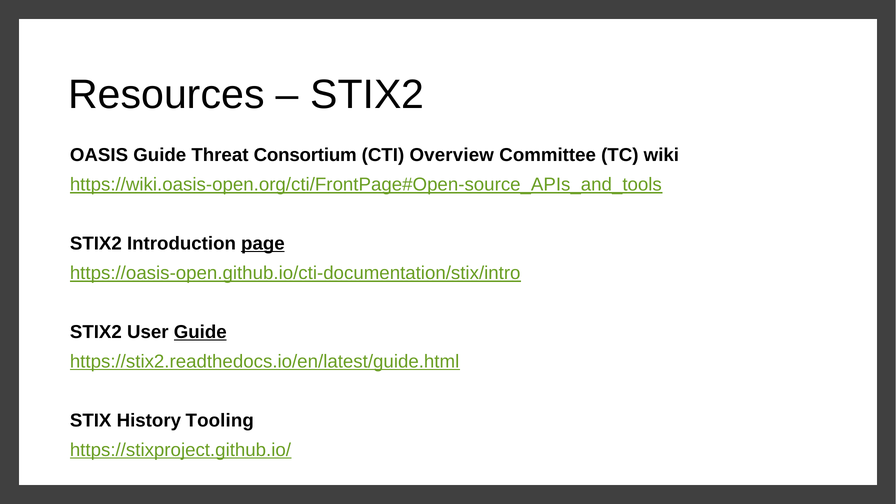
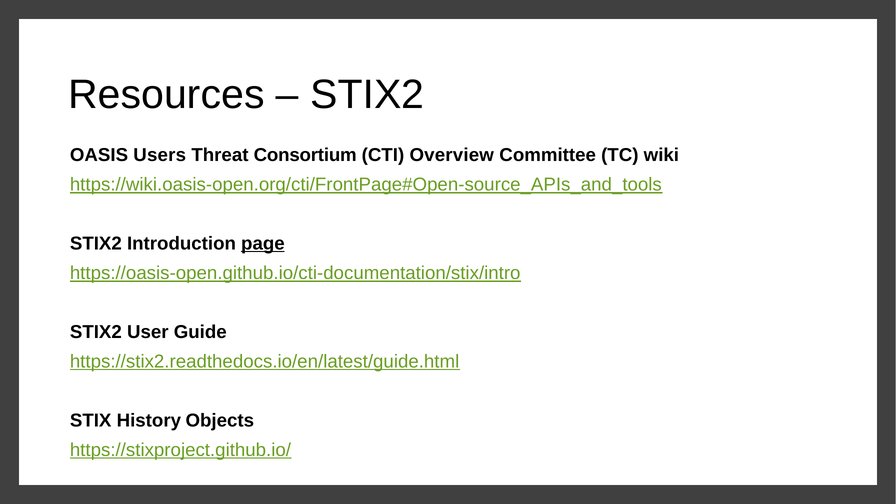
OASIS Guide: Guide -> Users (160, 155)
Guide underline: present -> none (200, 332)
Tooling: Tooling -> Objects (220, 420)
